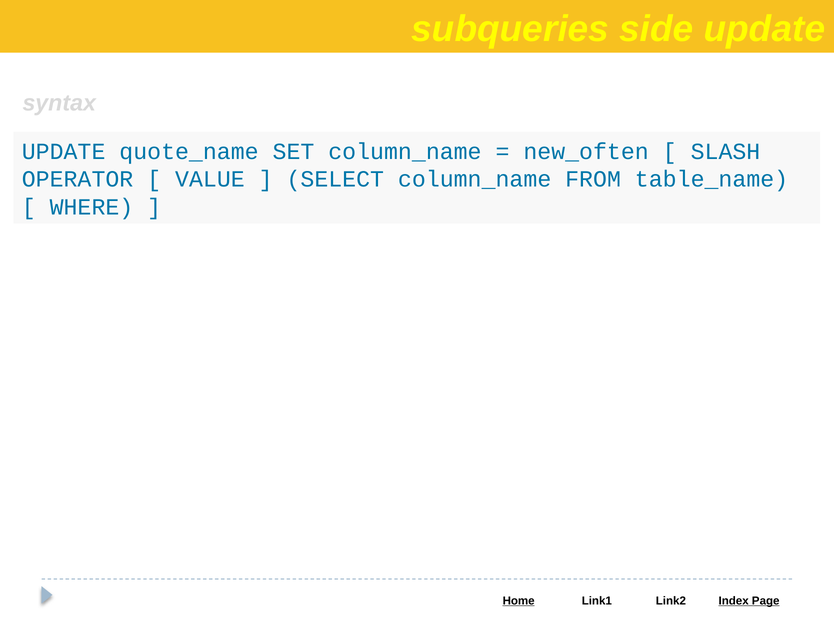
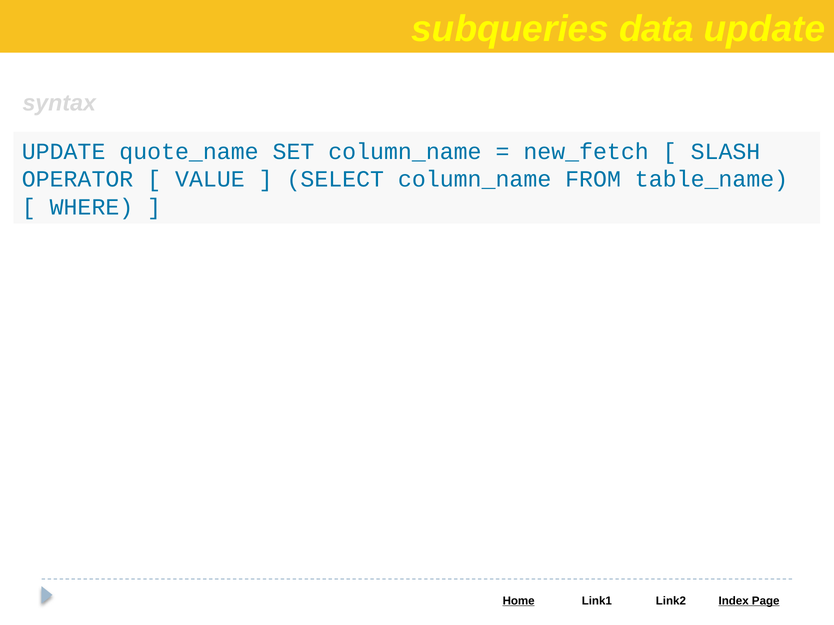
side: side -> data (657, 29)
new_often: new_often -> new_fetch (586, 152)
